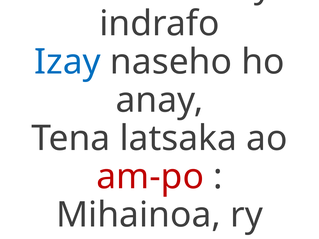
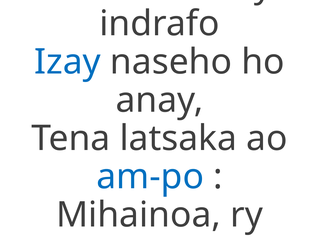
am-po colour: red -> blue (150, 177)
